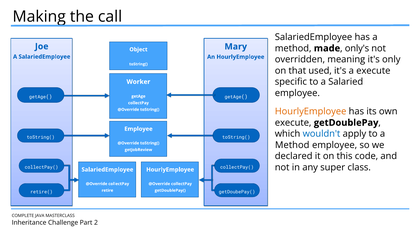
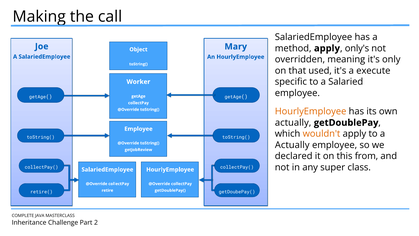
method made: made -> apply (327, 48)
execute: execute -> actually (293, 123)
wouldn't colour: blue -> orange (321, 134)
Method: Method -> Actually (292, 145)
code: code -> from (366, 156)
